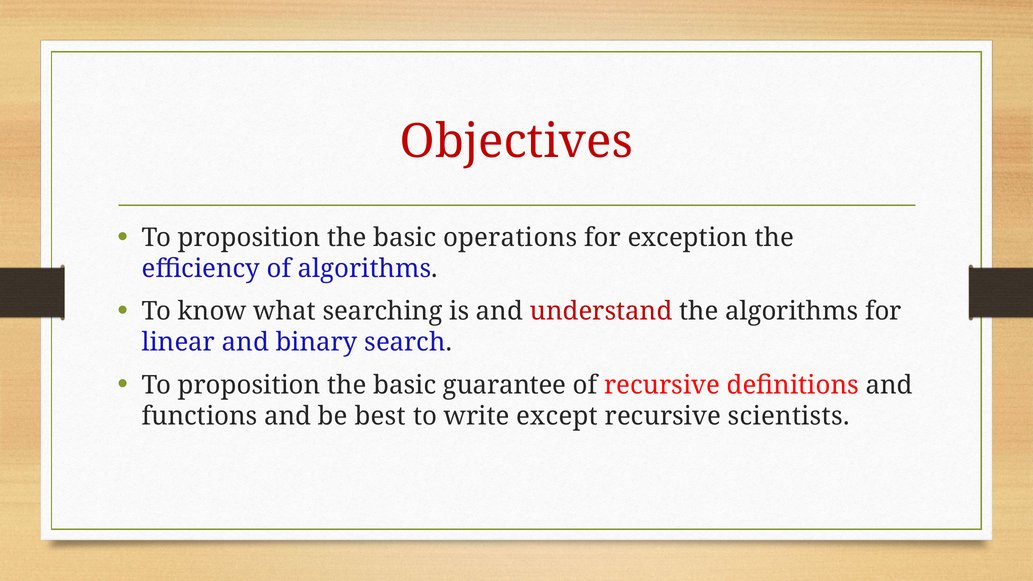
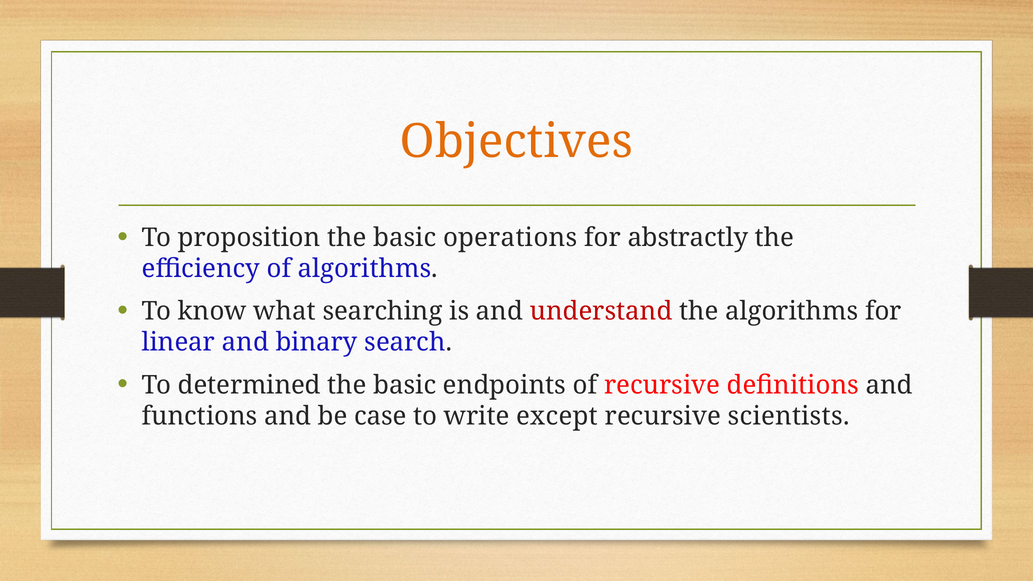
Objectives colour: red -> orange (516, 142)
exception: exception -> abstractly (688, 238)
proposition: proposition -> determined (249, 385)
guarantee: guarantee -> endpoints (505, 385)
best: best -> case (381, 416)
